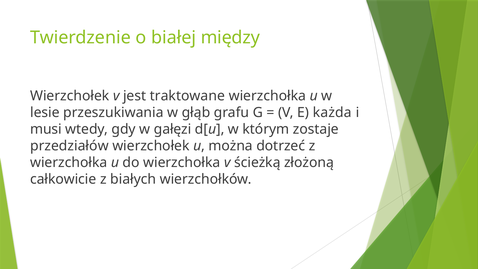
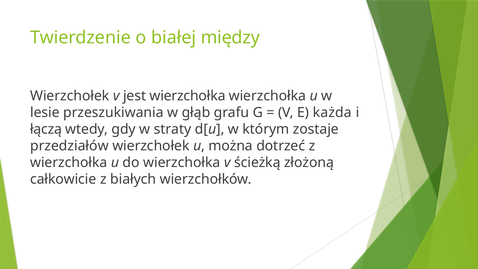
jest traktowane: traktowane -> wierzchołka (188, 96)
musi: musi -> łączą (46, 129)
gałęzi: gałęzi -> straty (173, 129)
